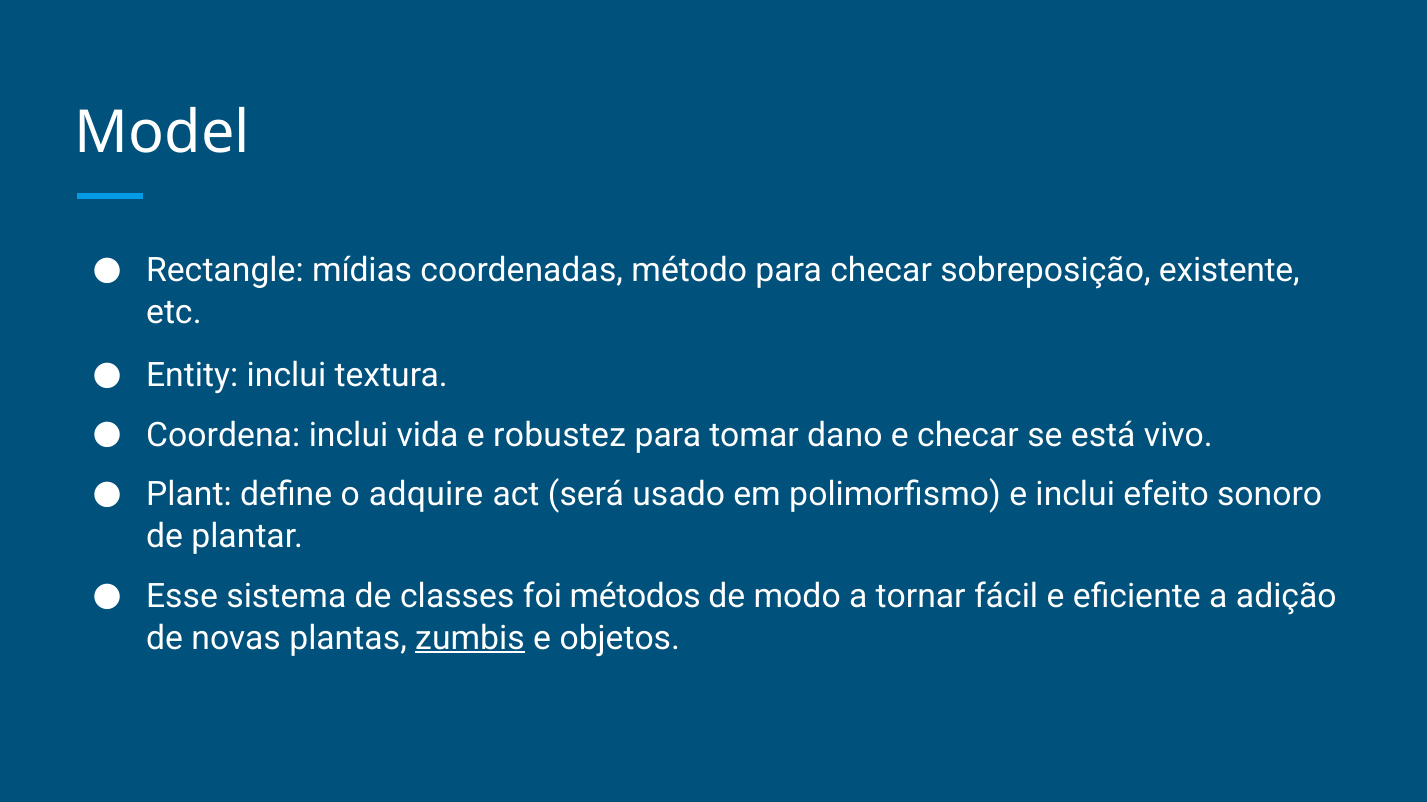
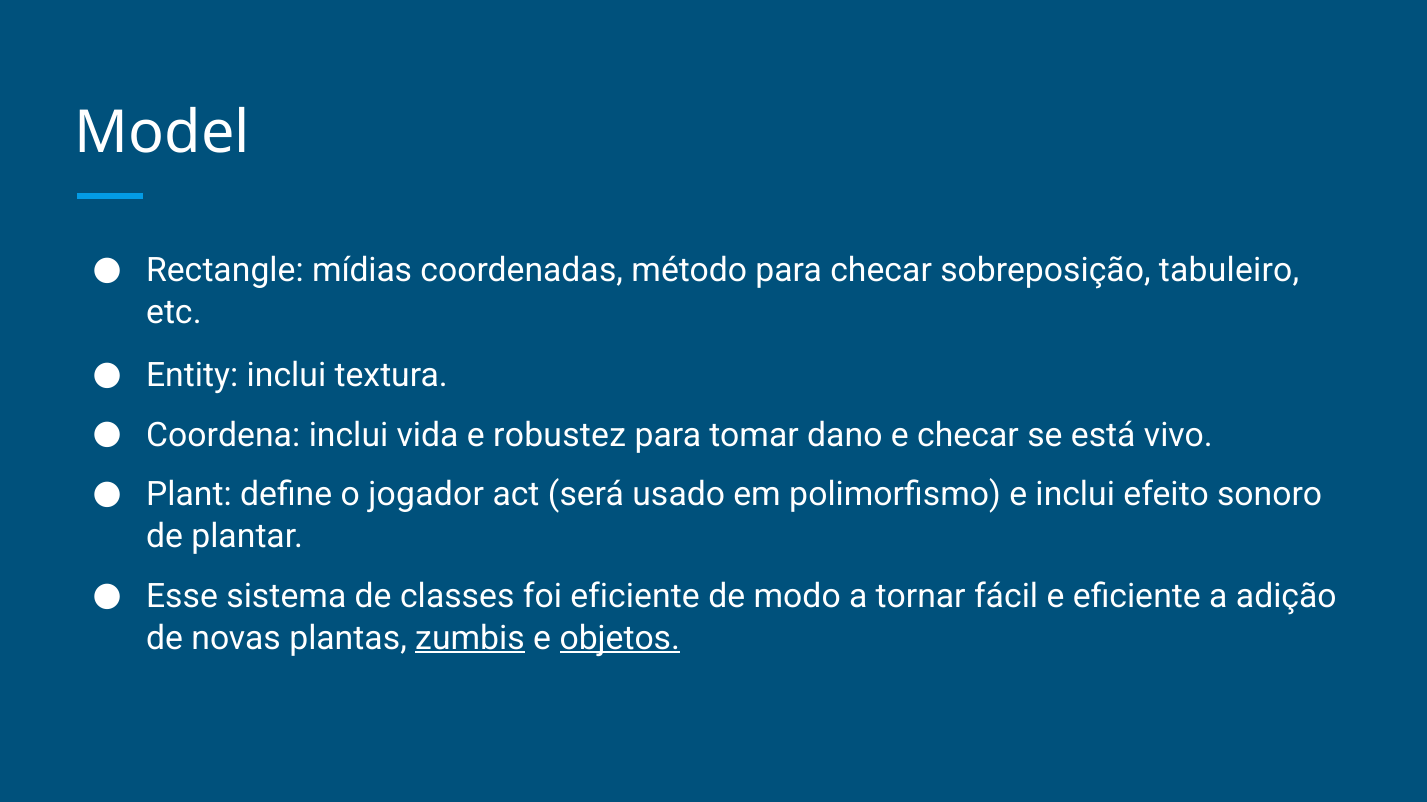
existente: existente -> tabuleiro (1229, 271)
adquire: adquire -> jogador (426, 495)
foi métodos: métodos -> eficiente (635, 597)
objetos underline: none -> present (620, 638)
